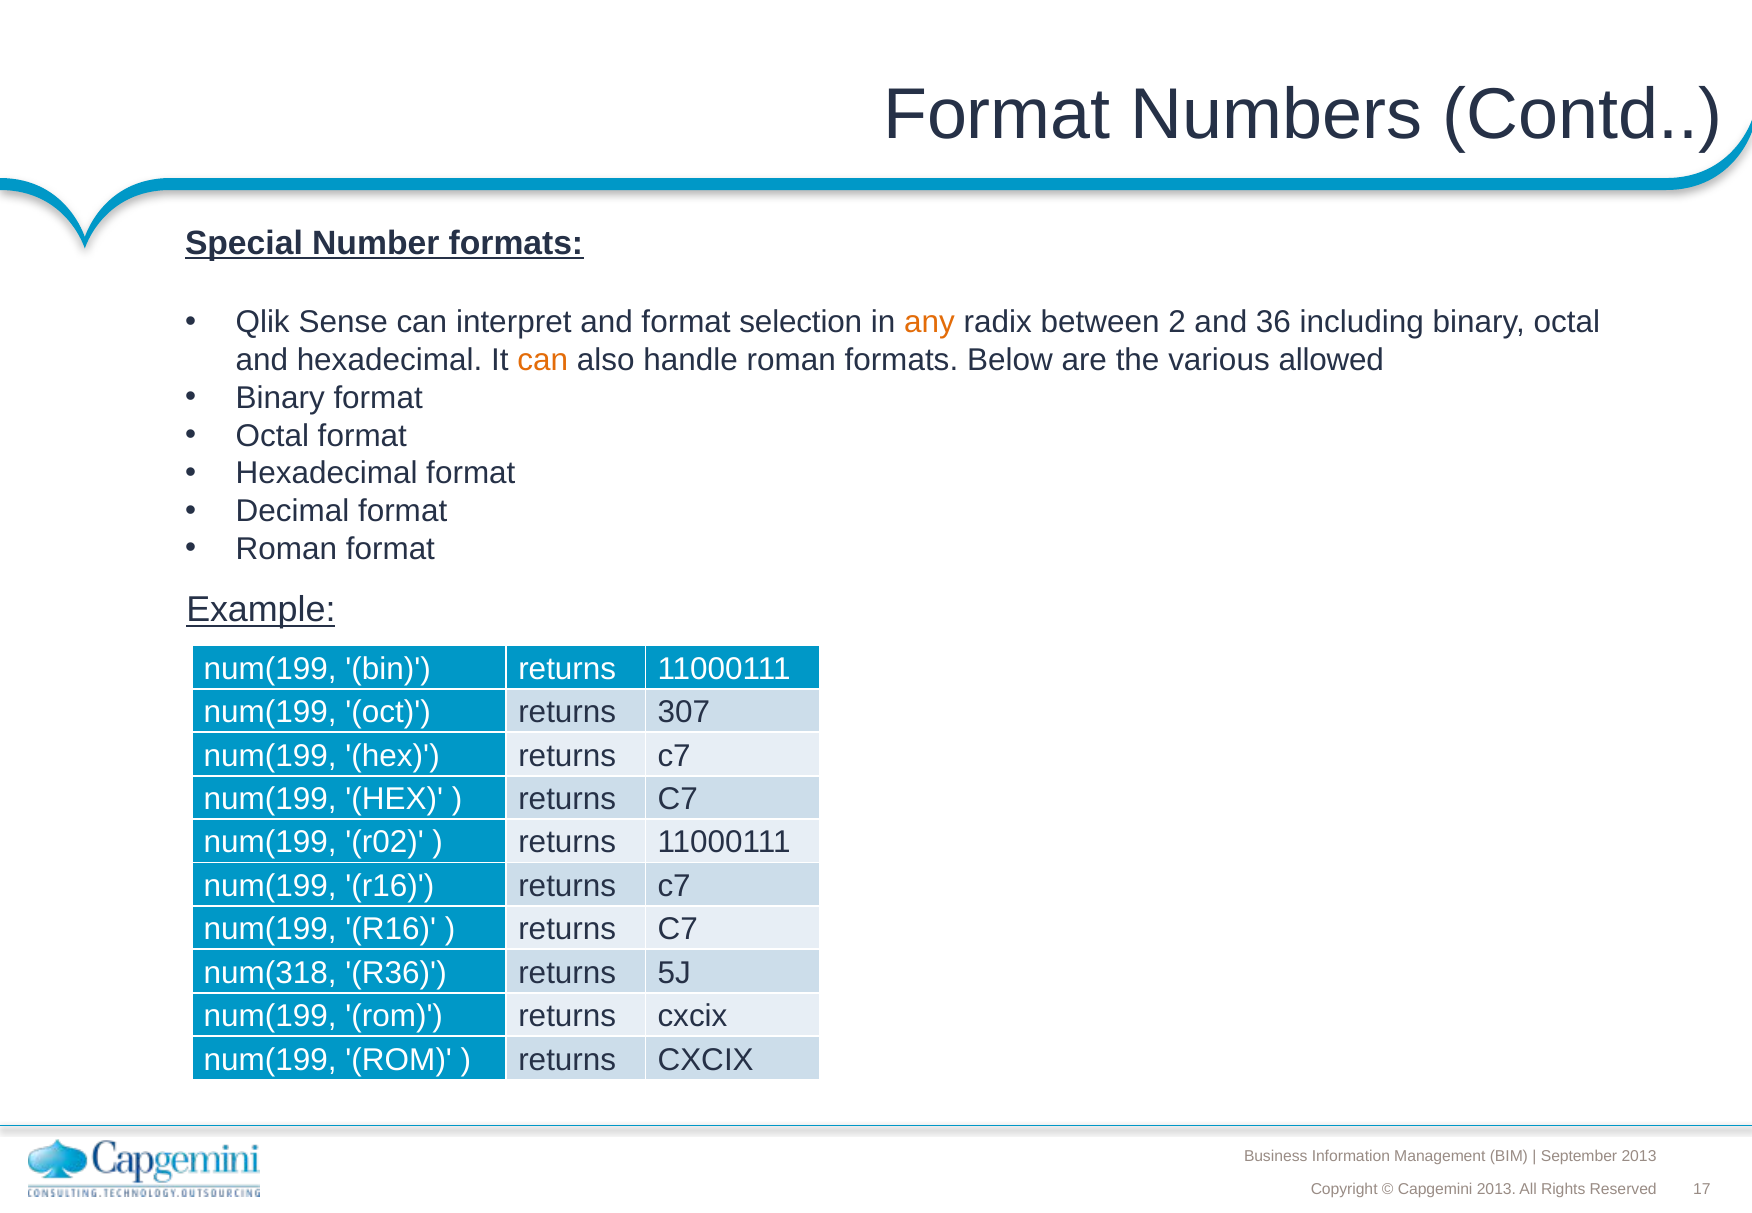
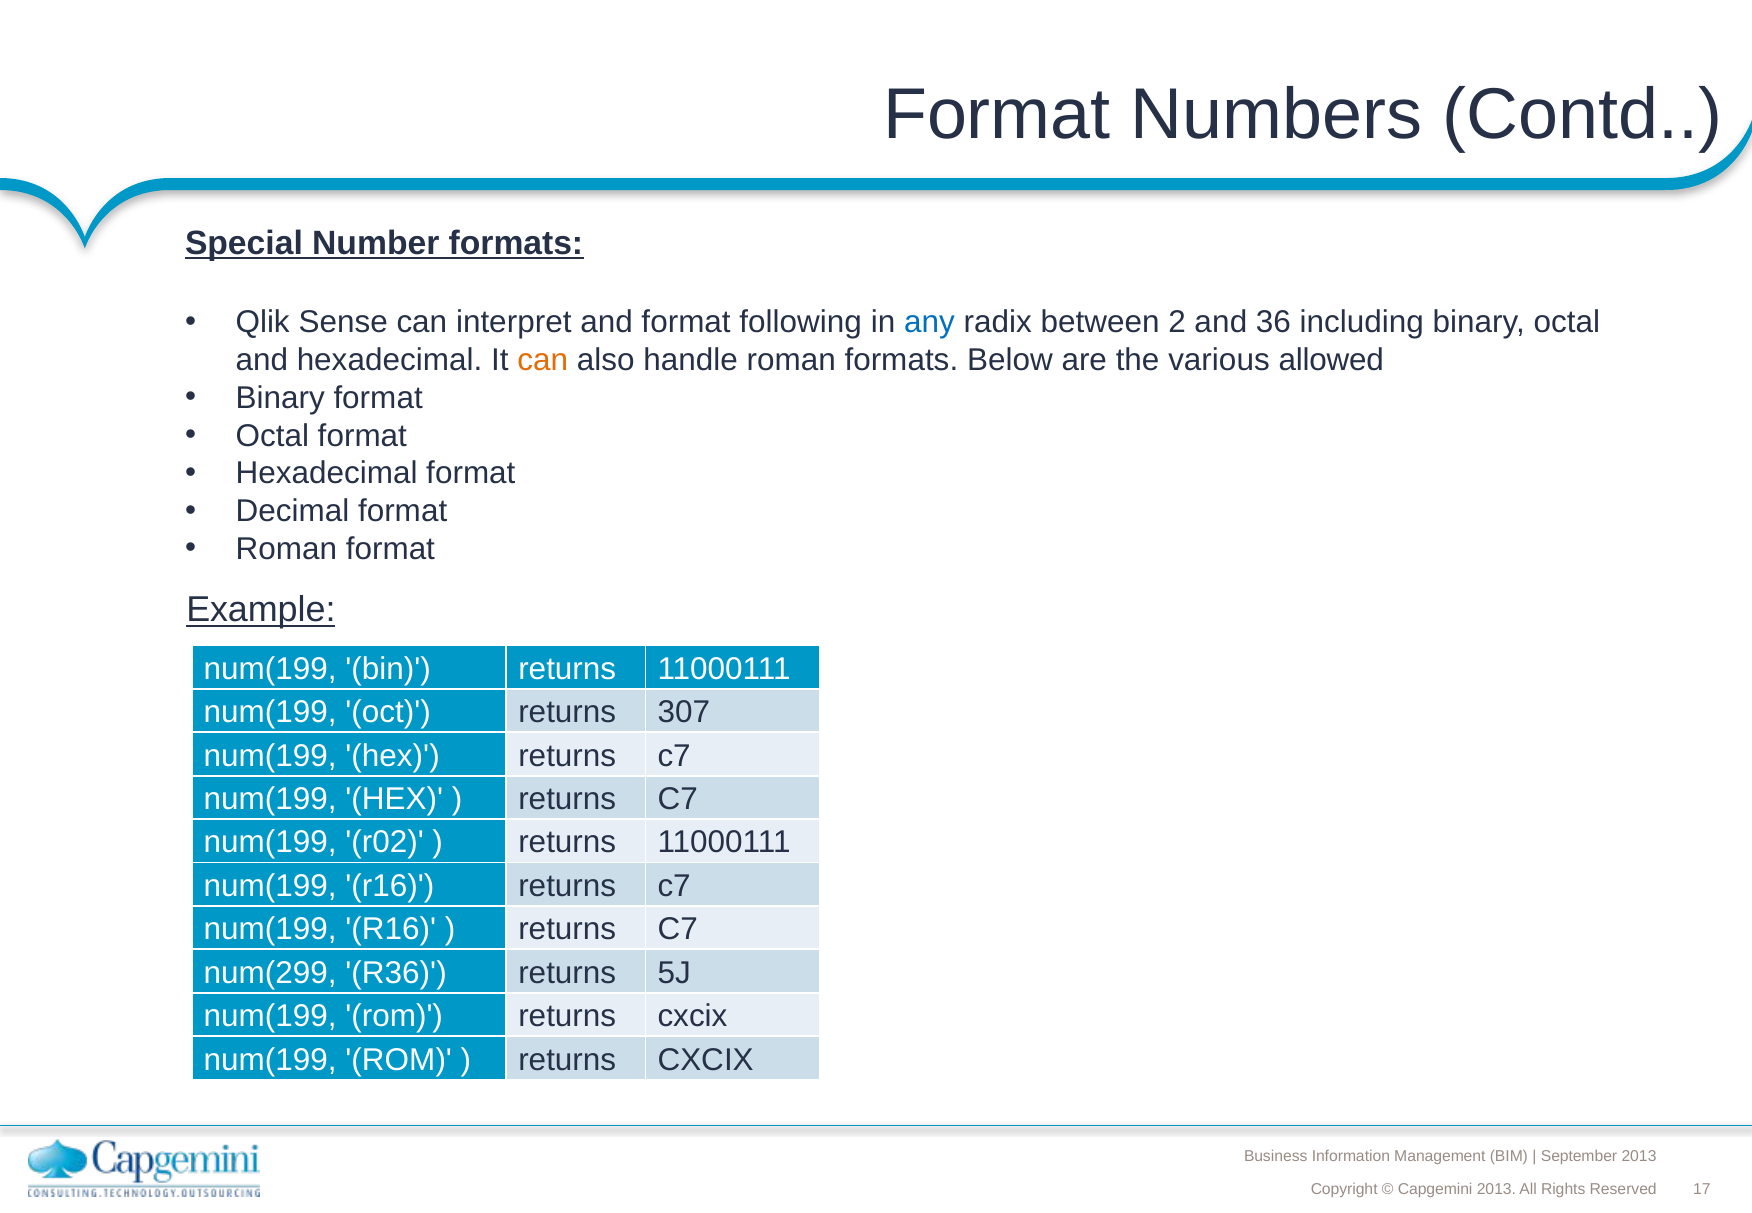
selection: selection -> following (801, 322)
any colour: orange -> blue (929, 322)
num(318: num(318 -> num(299 (270, 973)
